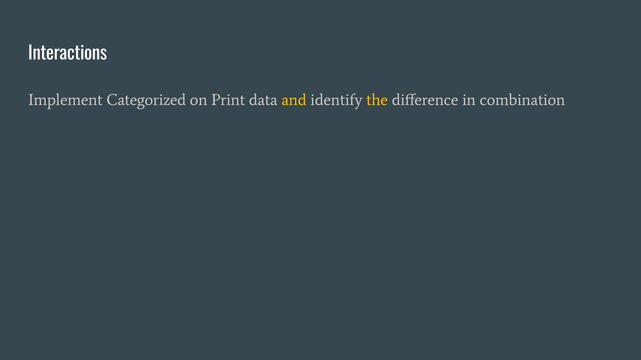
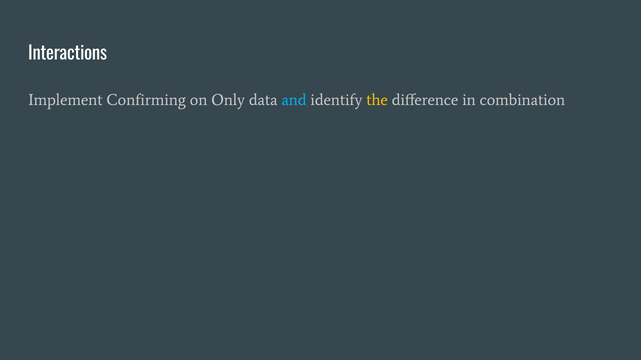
Categorized: Categorized -> Confirming (146, 100)
Print: Print -> Only (228, 100)
and colour: yellow -> light blue (294, 100)
